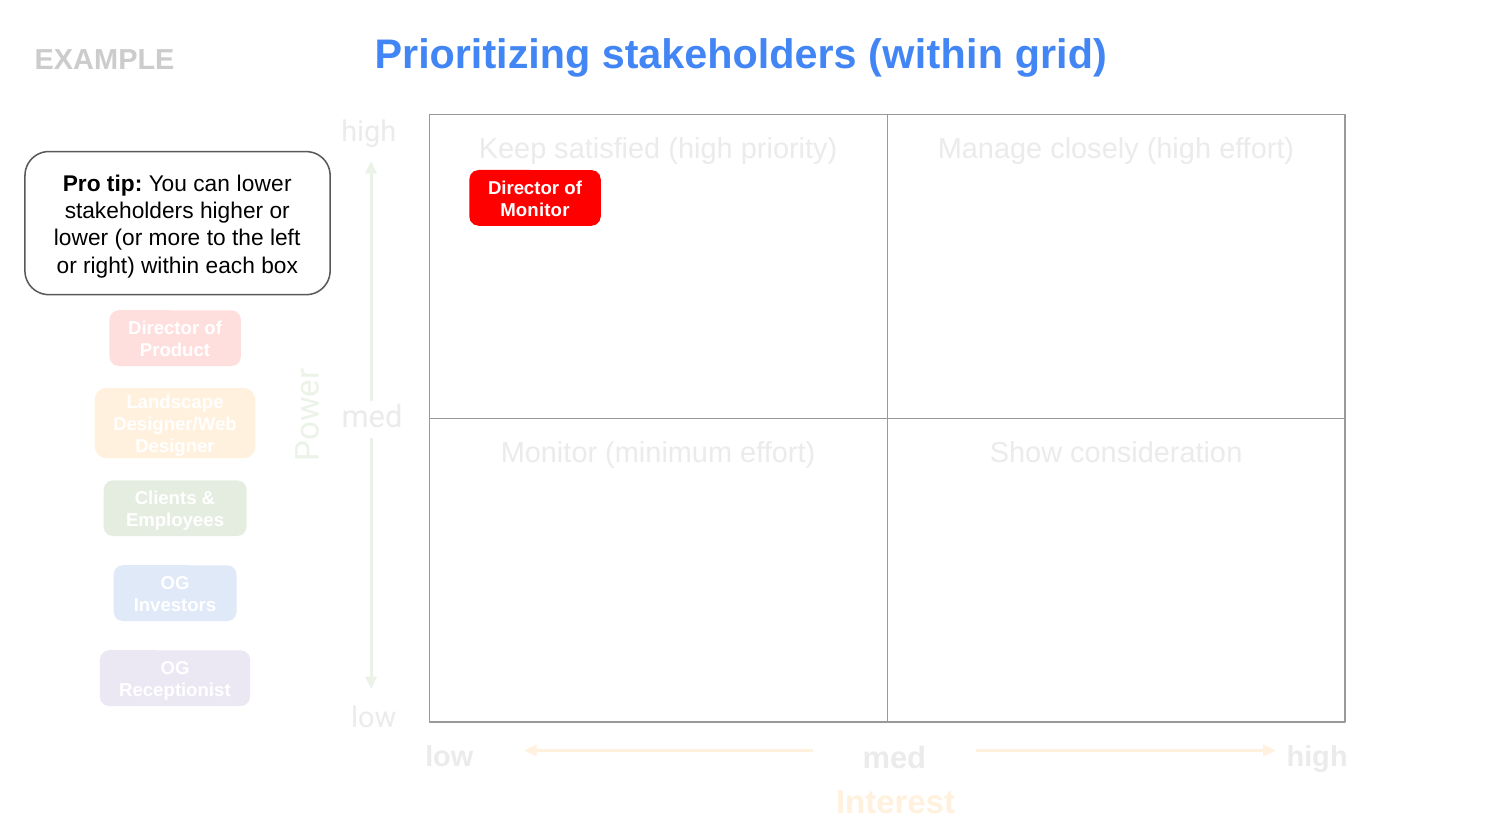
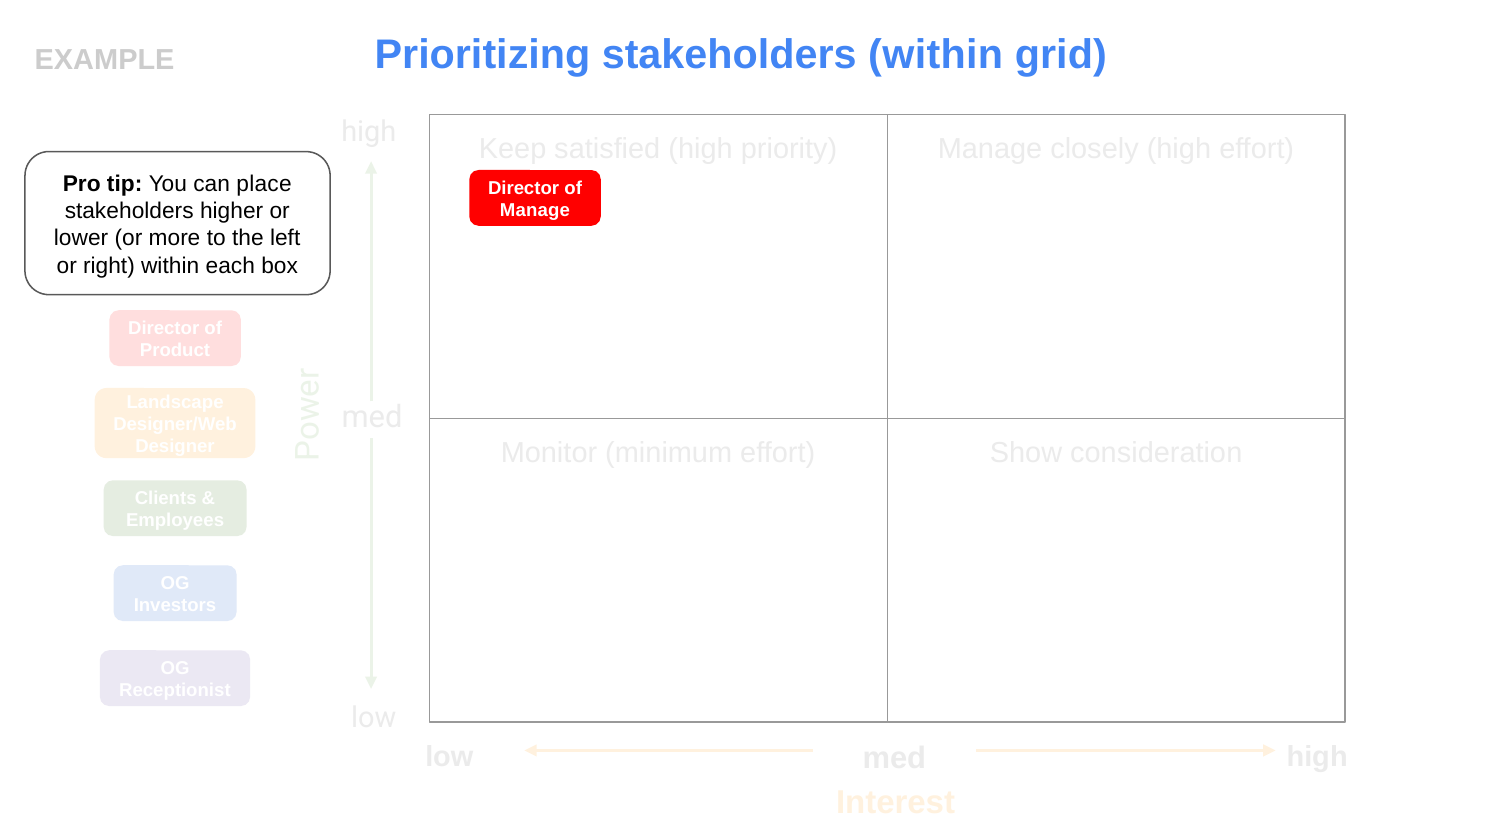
can lower: lower -> place (264, 184)
Monitor: Monitor -> Manage (535, 210)
